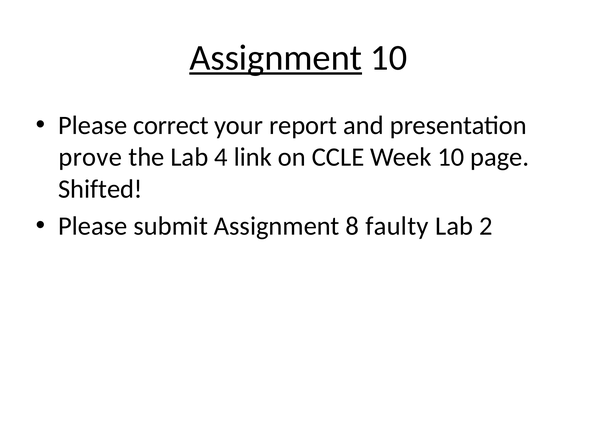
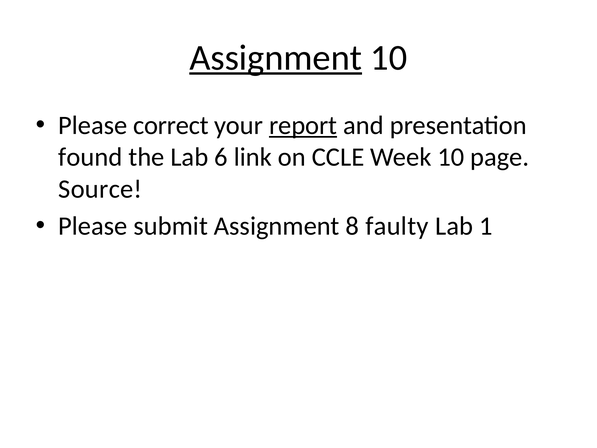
report underline: none -> present (303, 125)
prove: prove -> found (90, 157)
4: 4 -> 6 (221, 157)
Shifted: Shifted -> Source (100, 189)
2: 2 -> 1 (486, 226)
